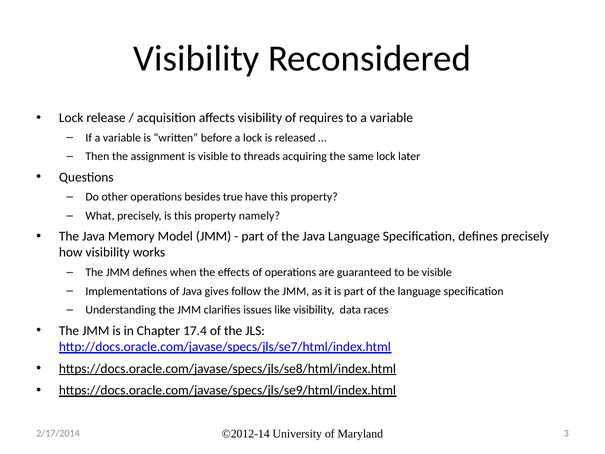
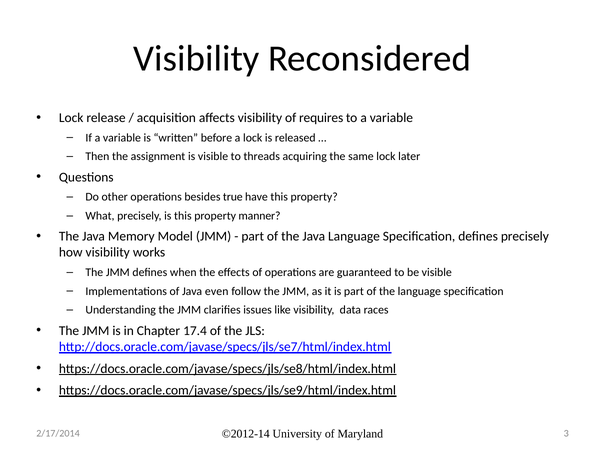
namely: namely -> manner (260, 216)
gives: gives -> even (217, 291)
